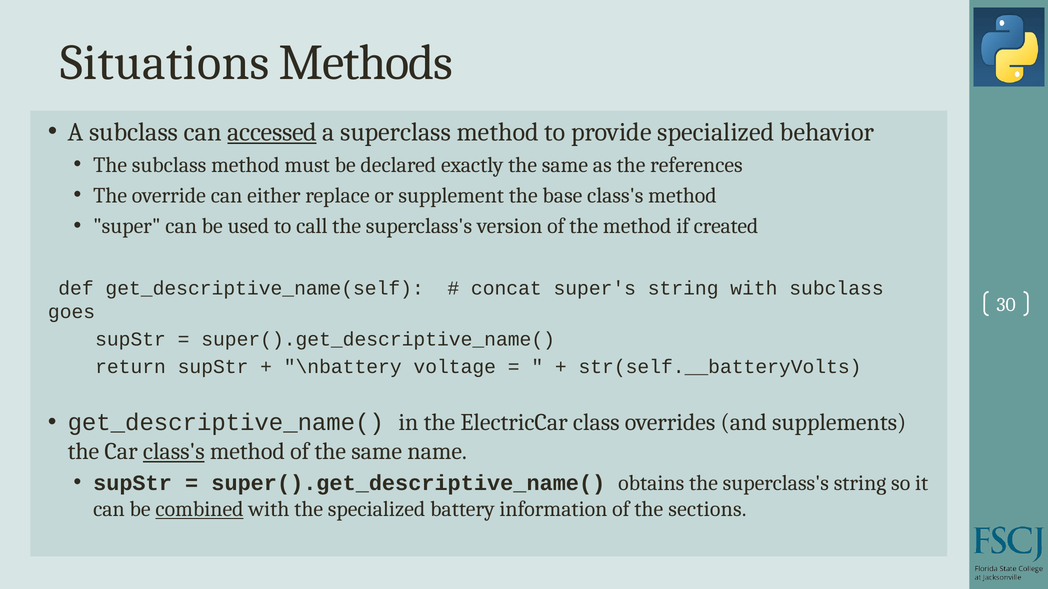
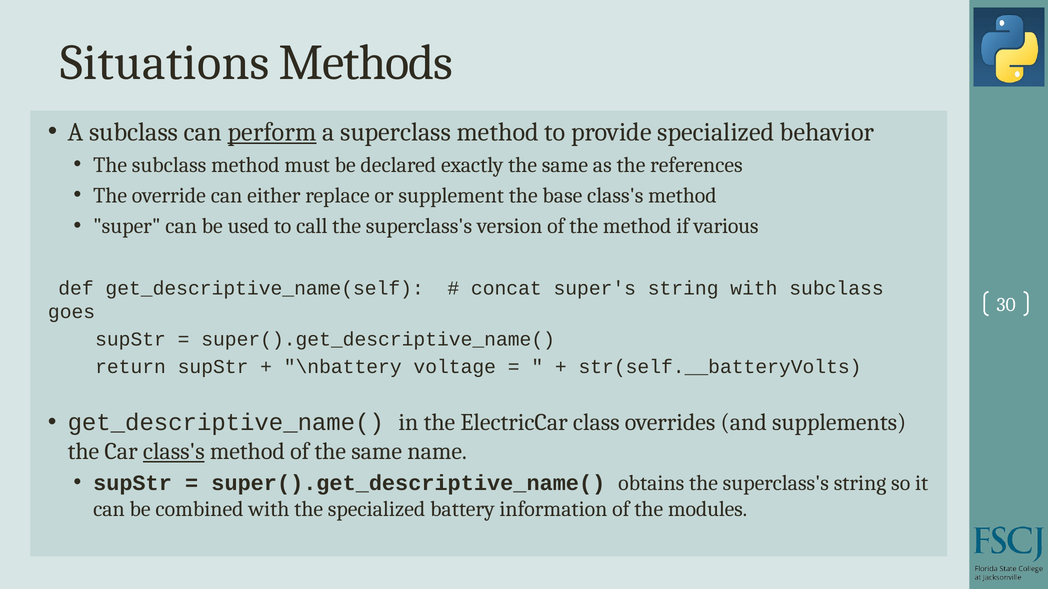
accessed: accessed -> perform (272, 132)
created: created -> various (726, 226)
combined underline: present -> none (200, 510)
sections: sections -> modules (708, 510)
